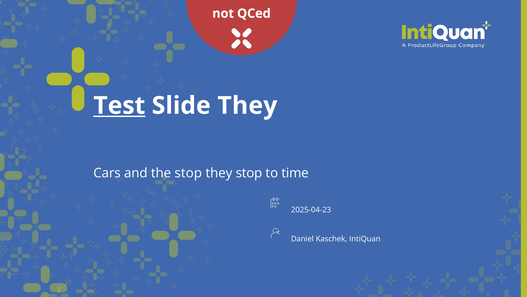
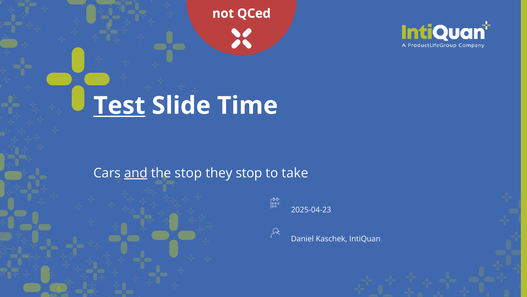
Slide They: They -> Time (247, 105)
and underline: none -> present (136, 173)
time: time -> take (295, 173)
